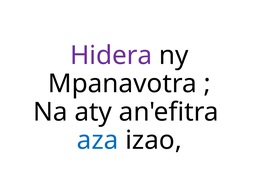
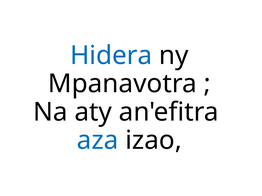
Hidera colour: purple -> blue (111, 56)
